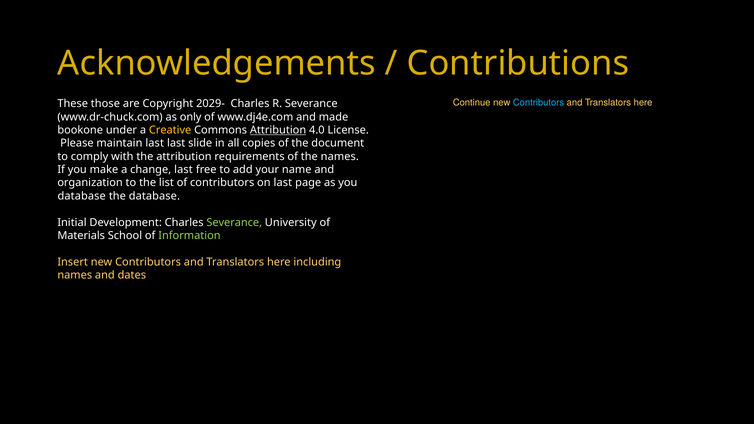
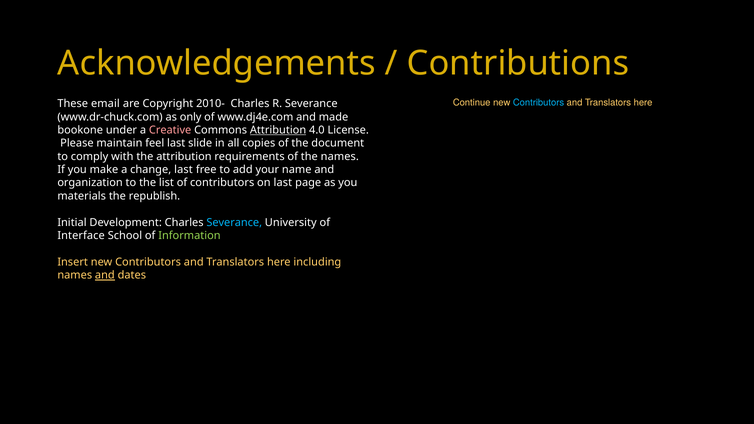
those: those -> email (105, 104)
2029-: 2029- -> 2010- (211, 104)
Creative colour: yellow -> pink (170, 130)
maintain last: last -> feel (155, 143)
database: database -> materials (82, 196)
the database: database -> republish (154, 196)
Severance colour: light green -> light blue (234, 223)
Materials: Materials -> Interface (81, 236)
and underline: none -> present (105, 275)
